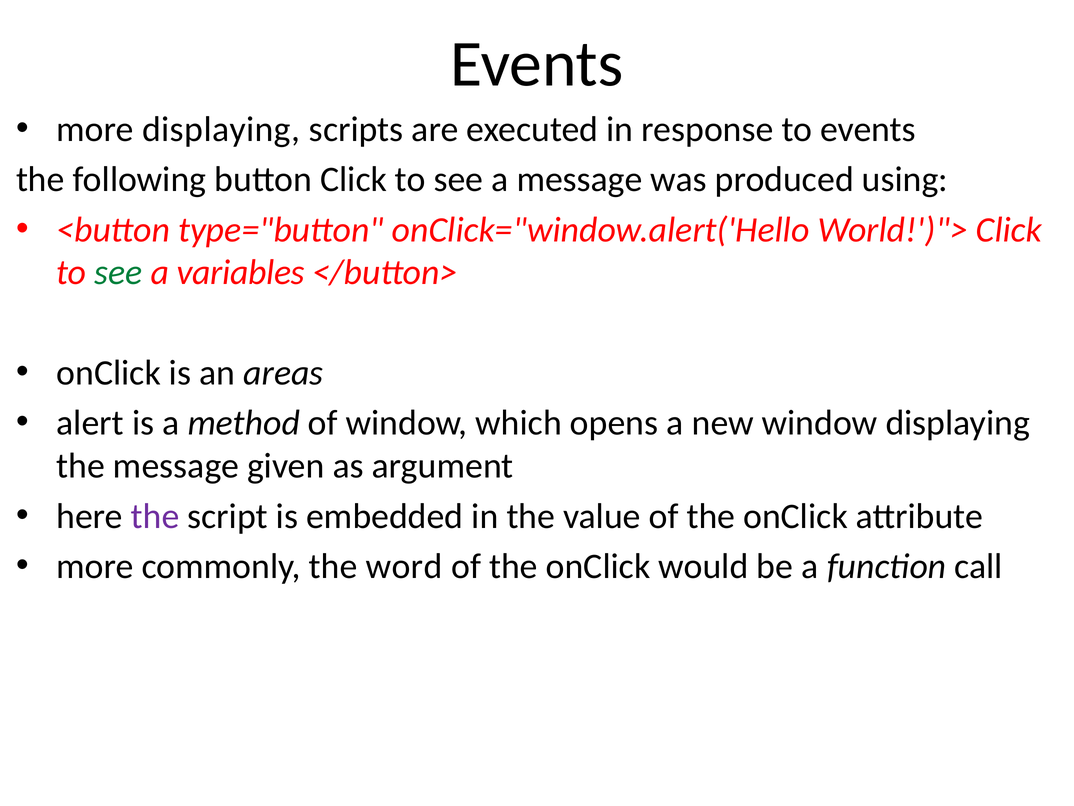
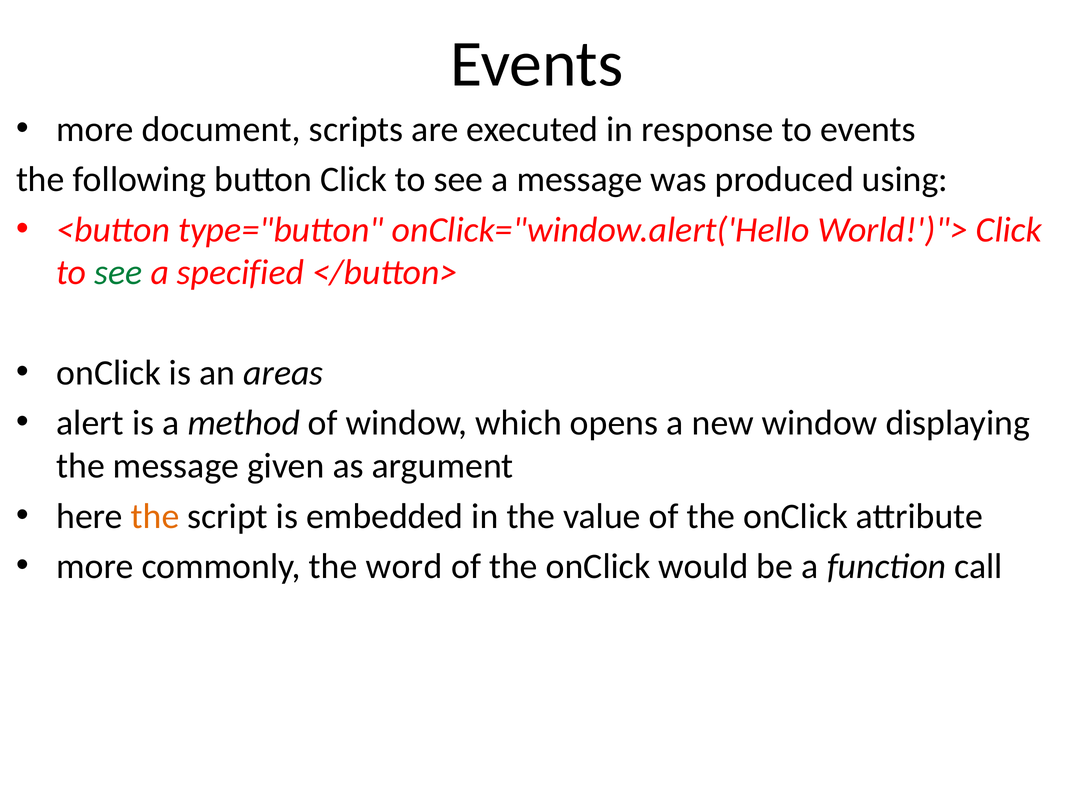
more displaying: displaying -> document (221, 129)
variables: variables -> specified (241, 272)
the colour: purple -> orange (155, 516)
